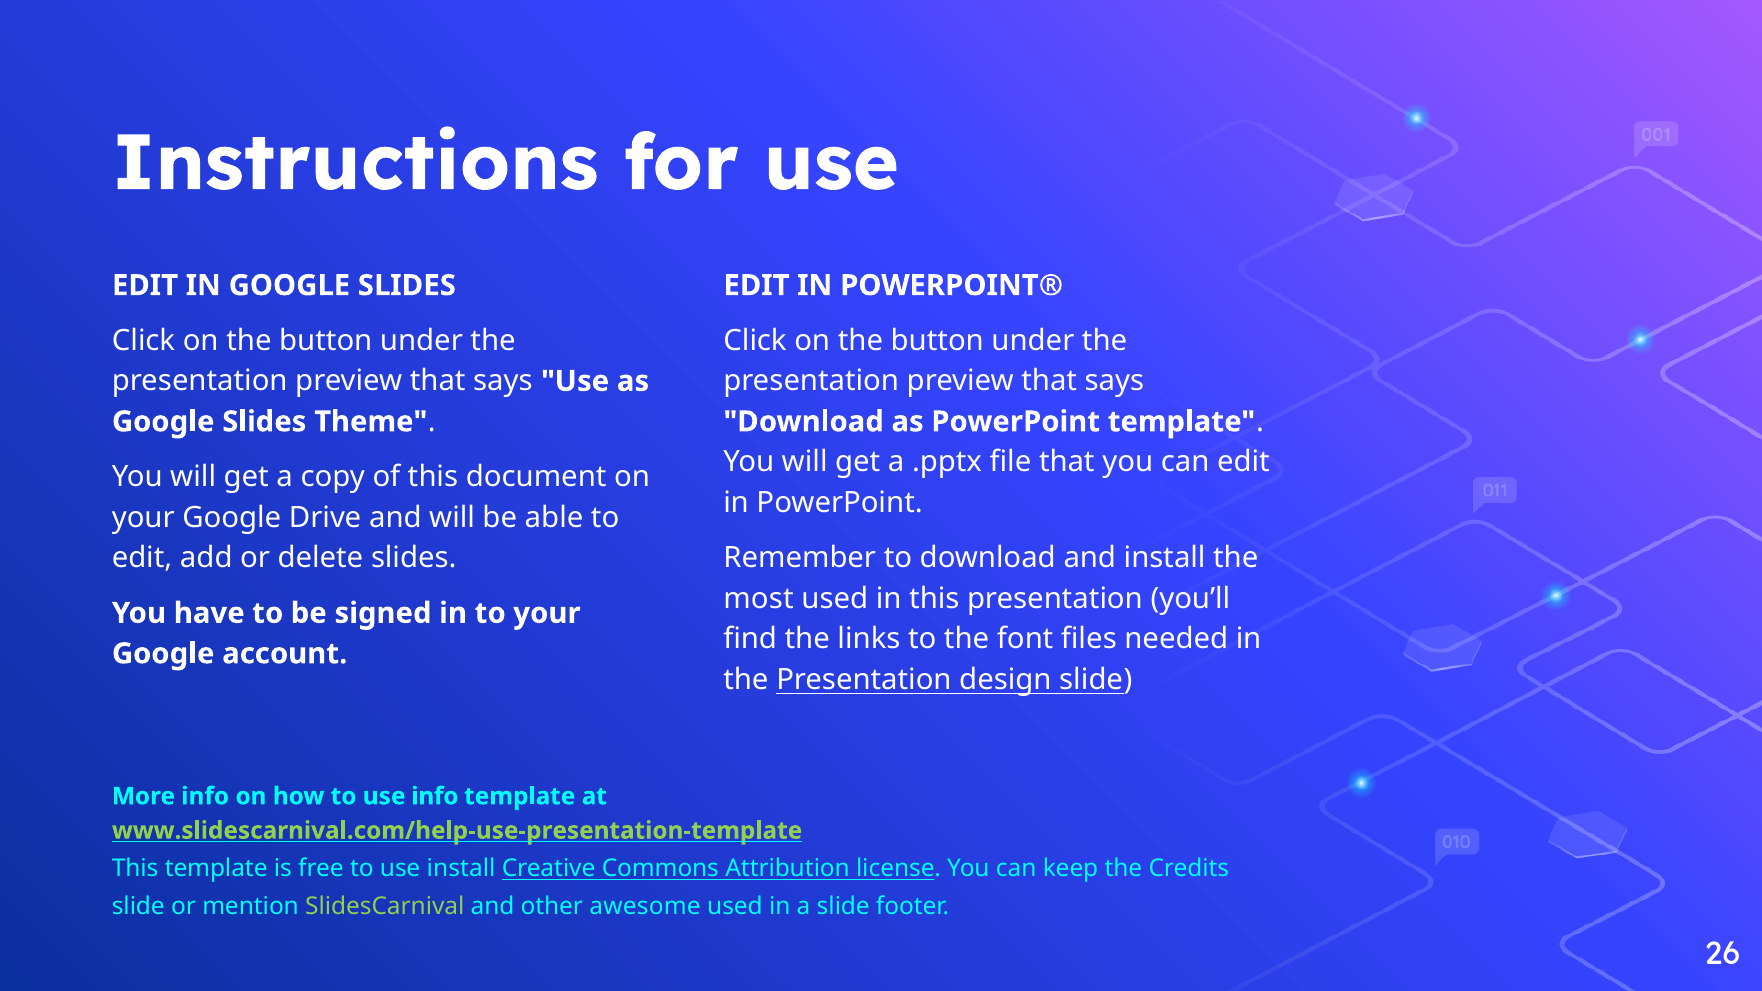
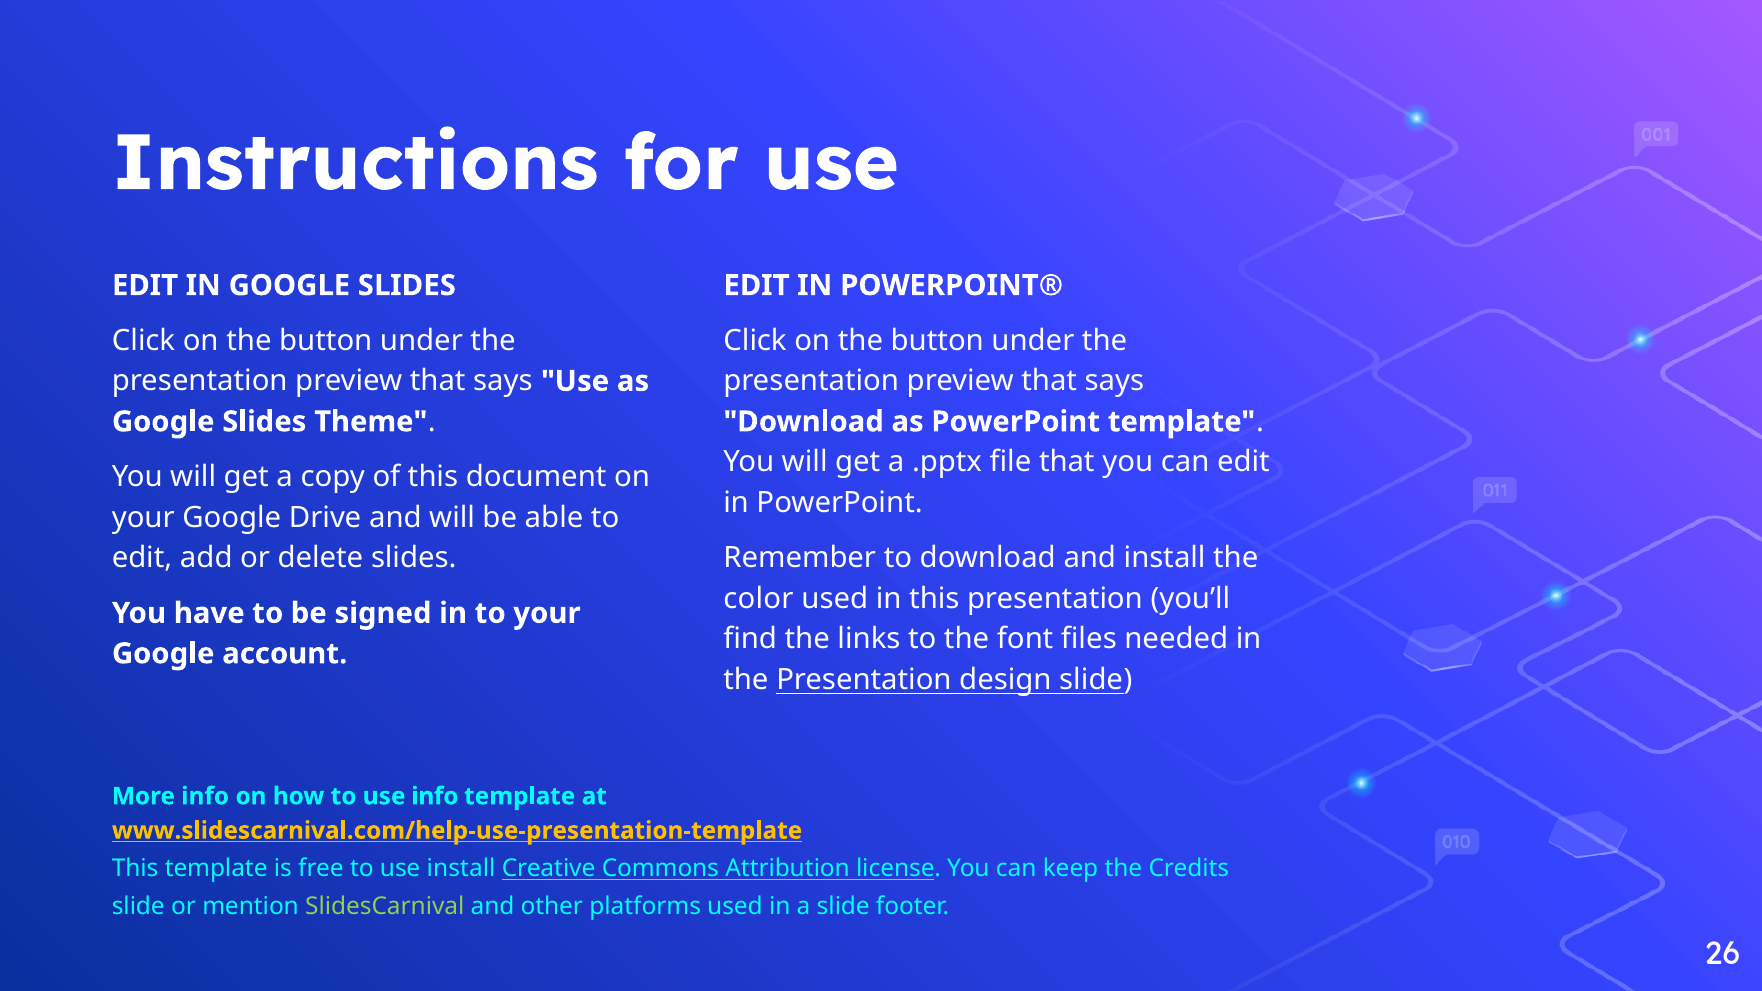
most: most -> color (758, 599)
www.slidescarnival.com/help-use-presentation-template colour: light green -> yellow (457, 831)
awesome: awesome -> platforms (645, 906)
